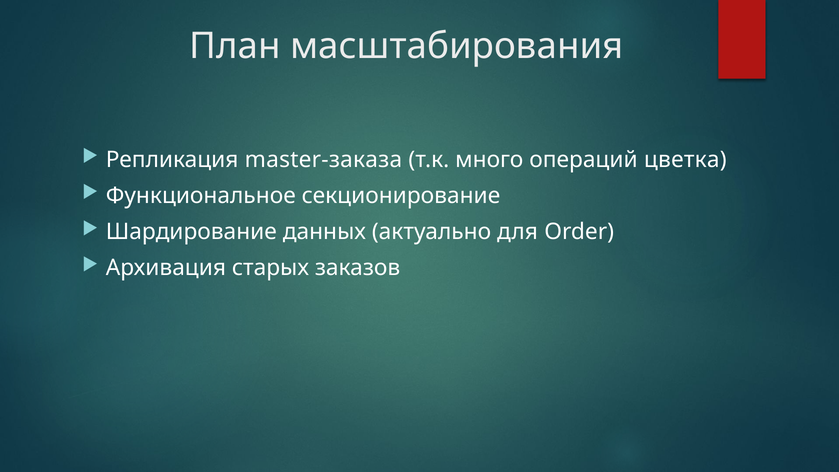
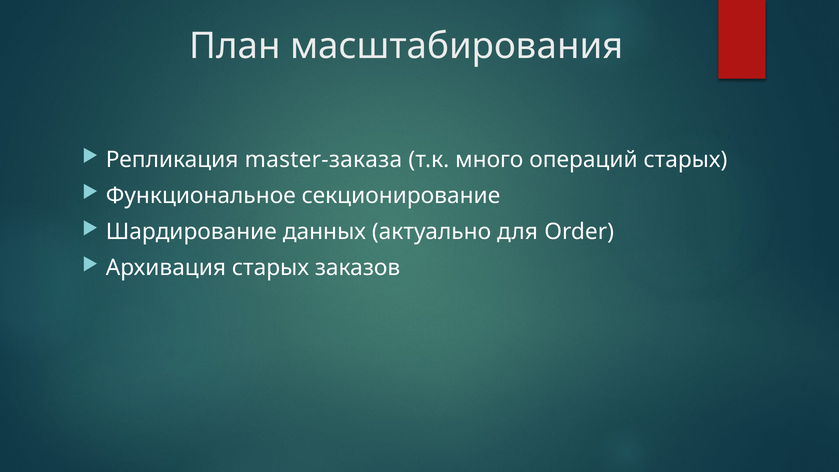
операций цветка: цветка -> старых (685, 160)
